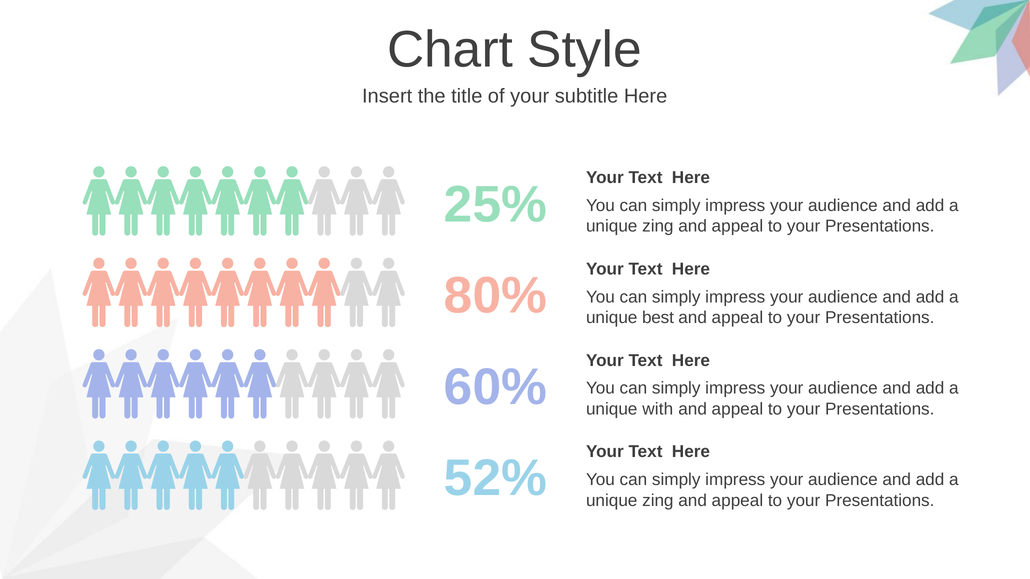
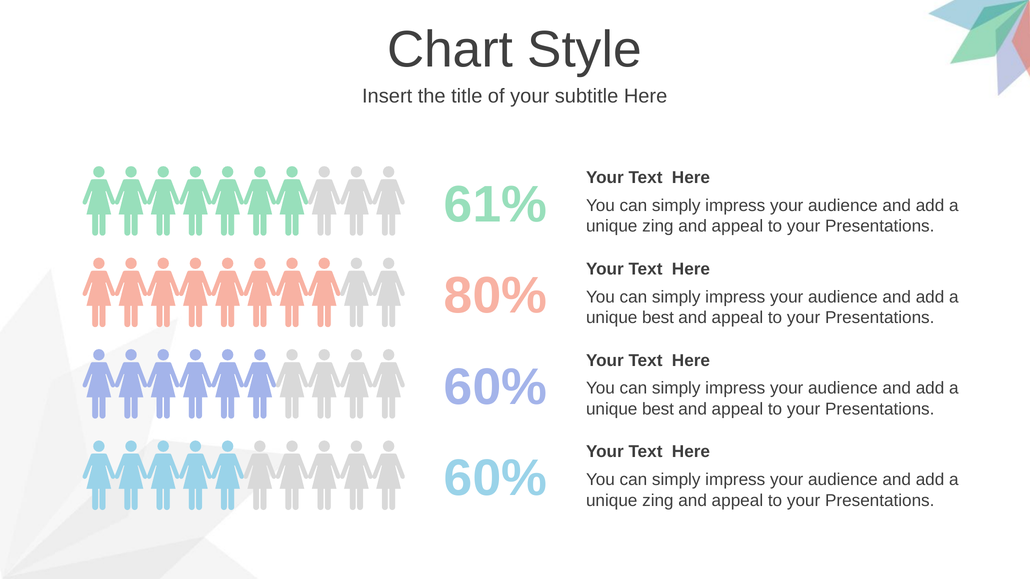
25%: 25% -> 61% (495, 205)
with: with -> best (658, 409)
52%: 52% -> 60% (495, 479)
